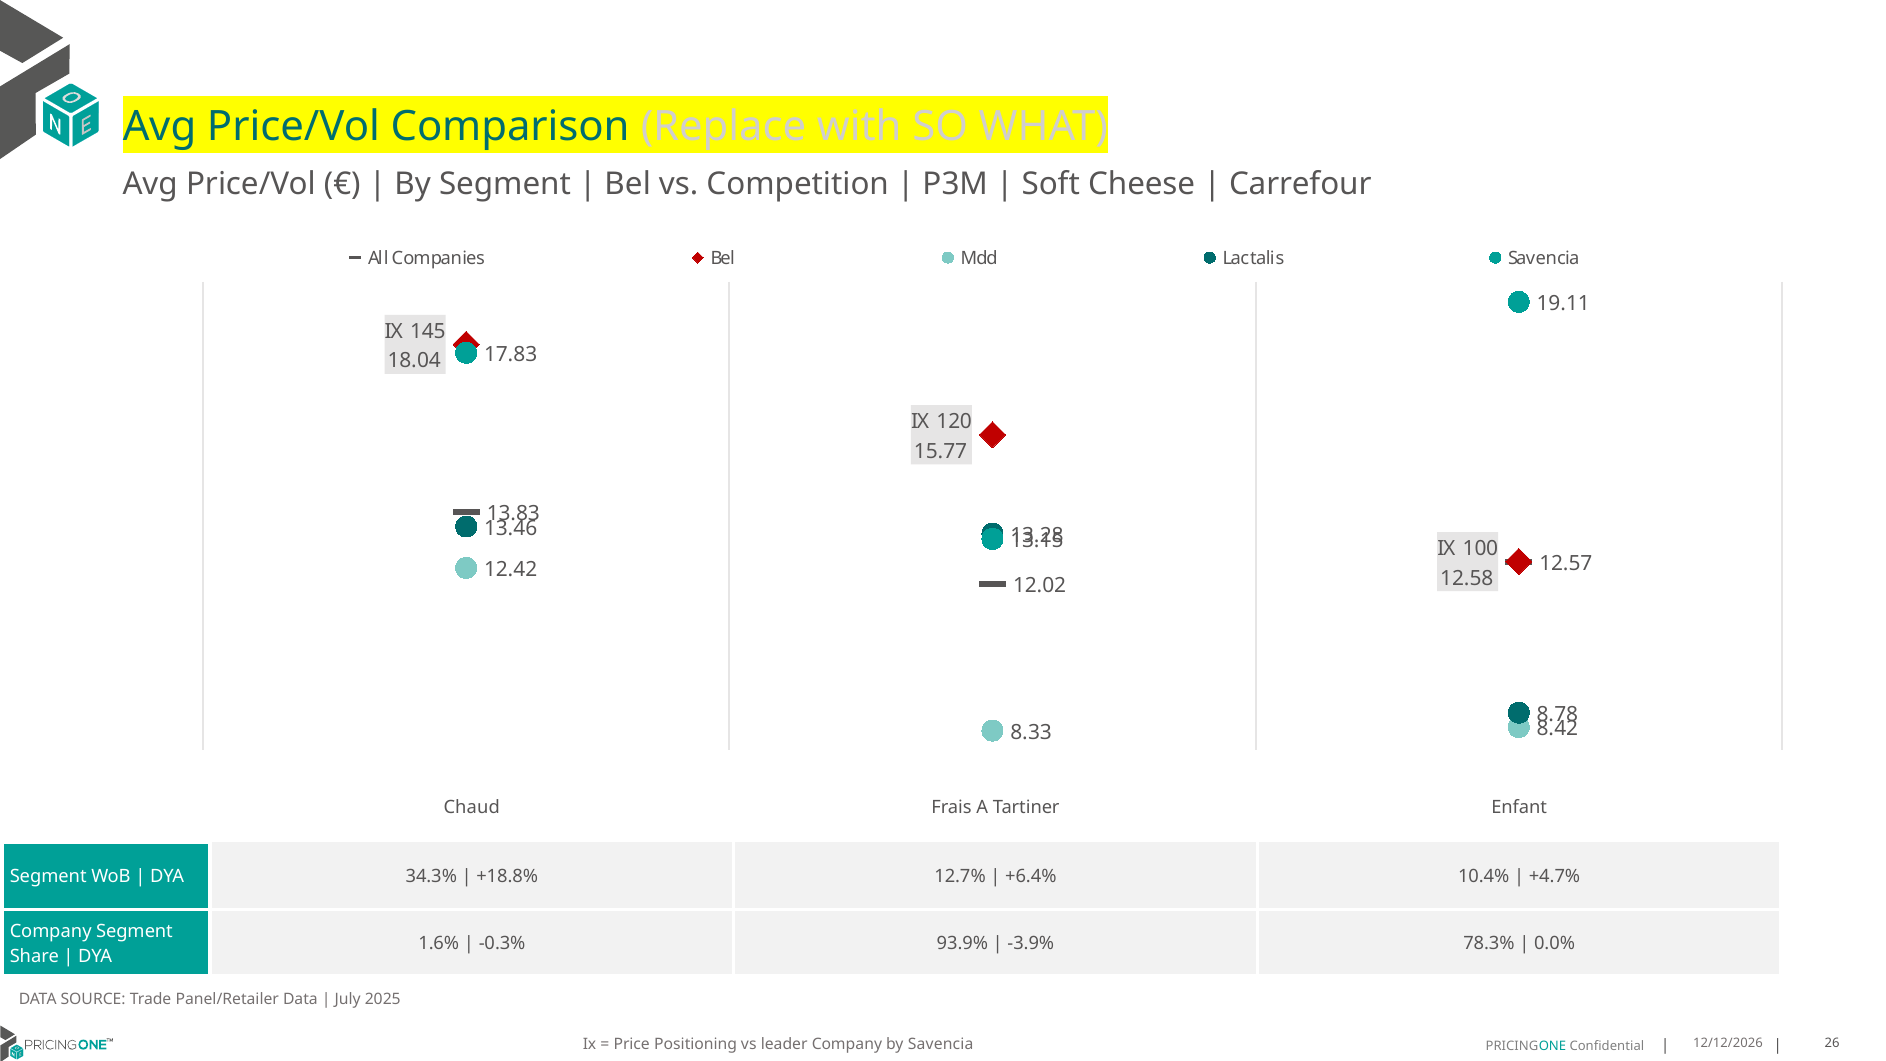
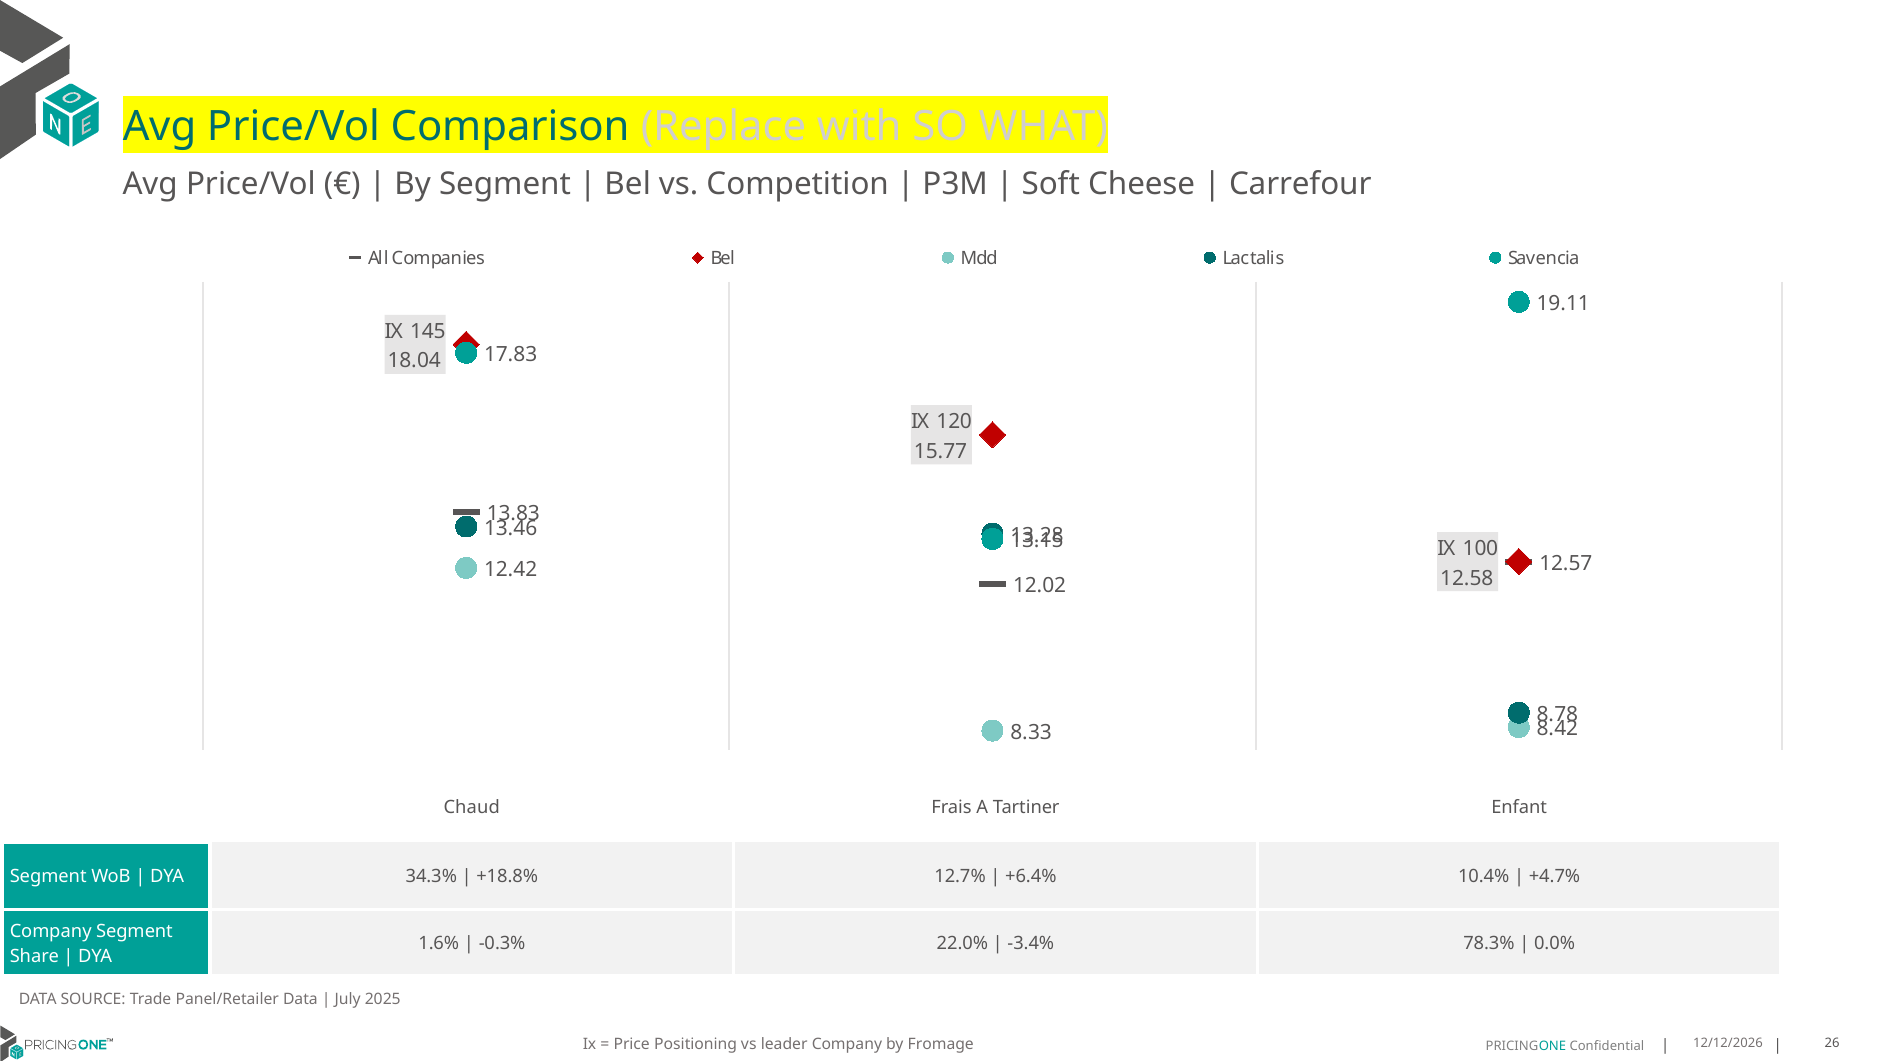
93.9%: 93.9% -> 22.0% (962, 944)
-3.9%: -3.9% -> -3.4% (1031, 944)
by Savencia: Savencia -> Fromage (941, 1044)
